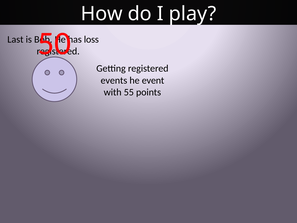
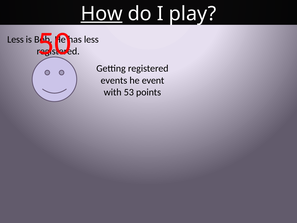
How underline: none -> present (102, 14)
Last: Last -> Less (15, 39)
has loss: loss -> less (91, 39)
55: 55 -> 53 (129, 92)
